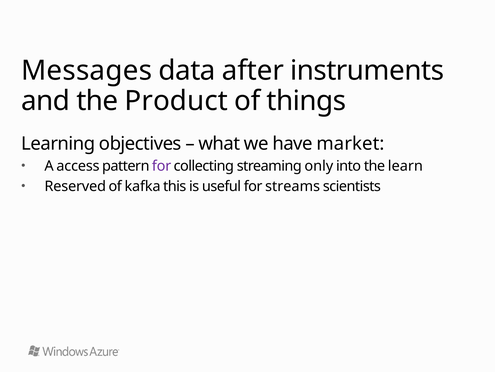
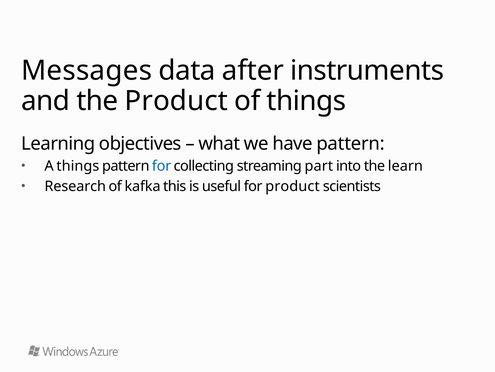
have market: market -> pattern (351, 143)
A access: access -> things (78, 166)
for colour: purple -> blue (162, 166)
only: only -> part (319, 166)
Reserved: Reserved -> Research (75, 186)
for streams: streams -> product (293, 186)
